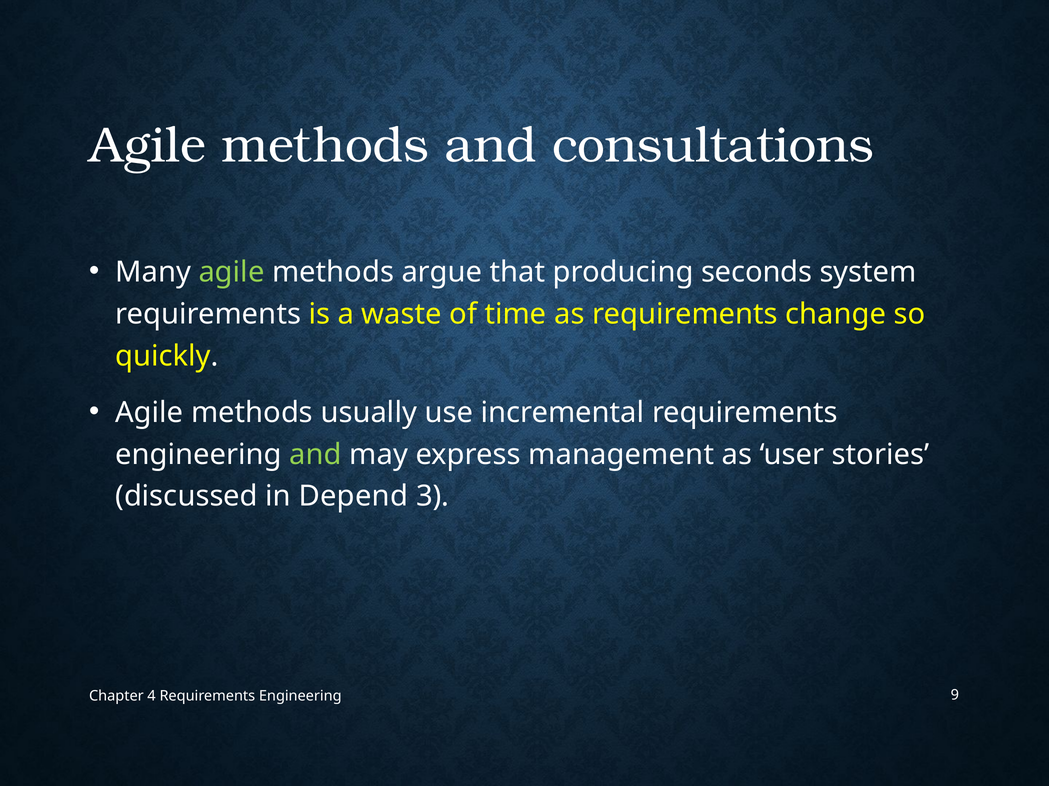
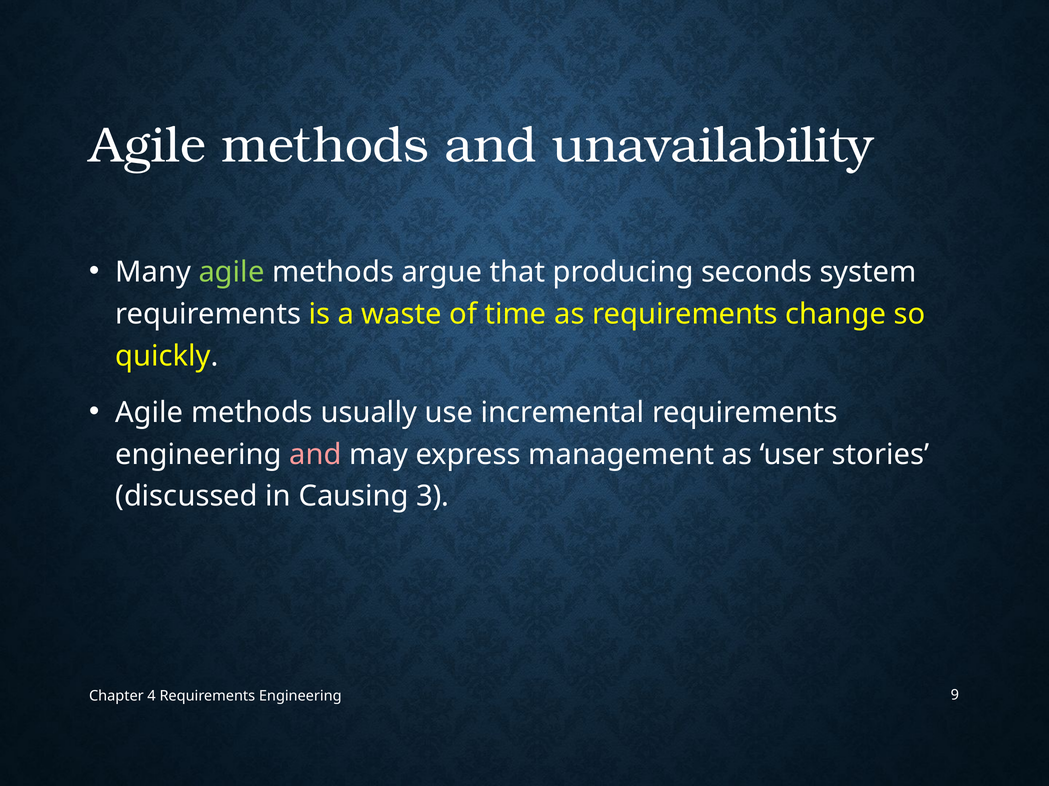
consultations: consultations -> unavailability (713, 146)
and colour: light green -> pink (316, 455)
Depend: Depend -> Causing (354, 497)
